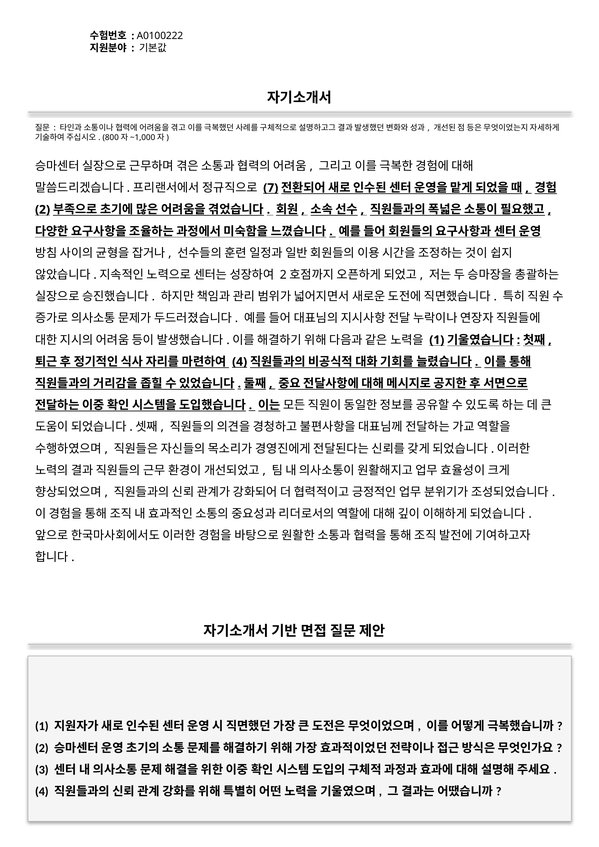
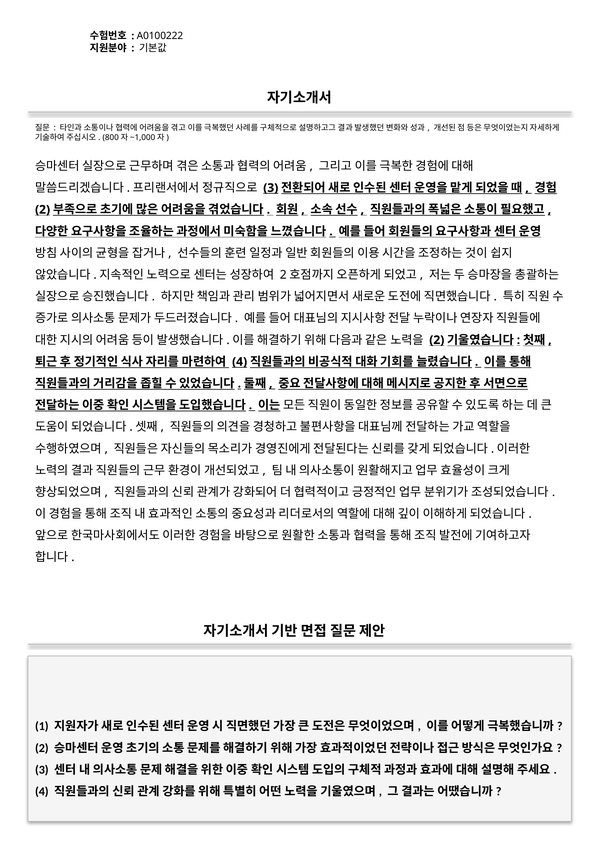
7: 7 -> 3 (271, 188)
1: 1 -> 2 (437, 340)
